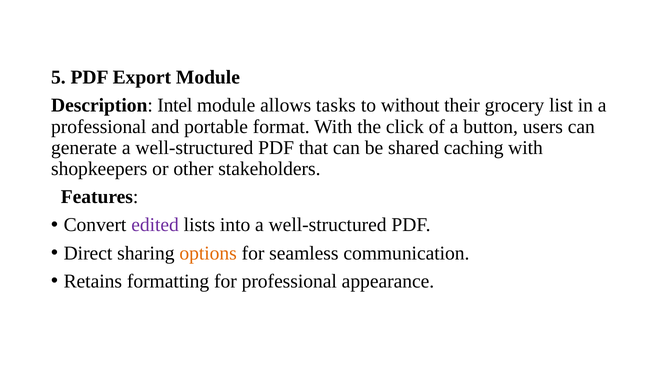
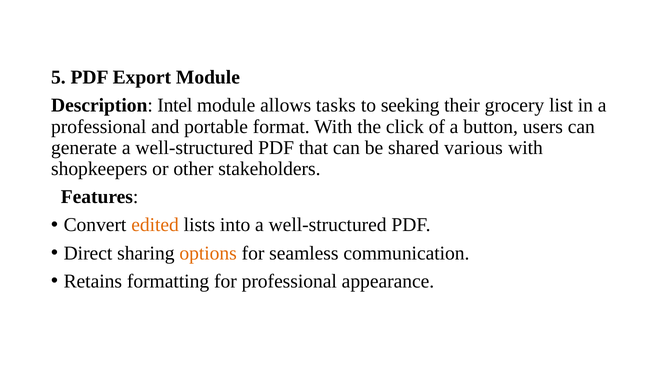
without: without -> seeking (410, 105)
caching: caching -> various (474, 148)
edited colour: purple -> orange (155, 225)
